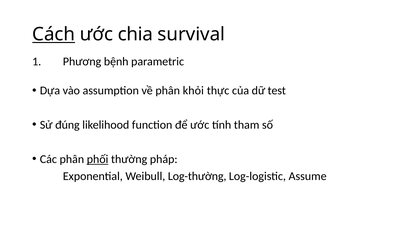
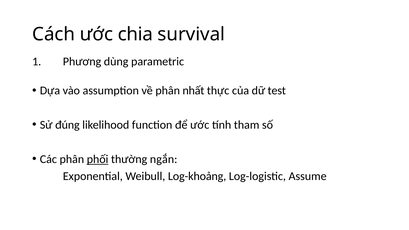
Cách underline: present -> none (54, 34)
bệnh: bệnh -> dùng (116, 62)
khỏi: khỏi -> nhất (193, 91)
pháp: pháp -> ngắn (164, 159)
Log-thường: Log-thường -> Log-khoảng (197, 176)
